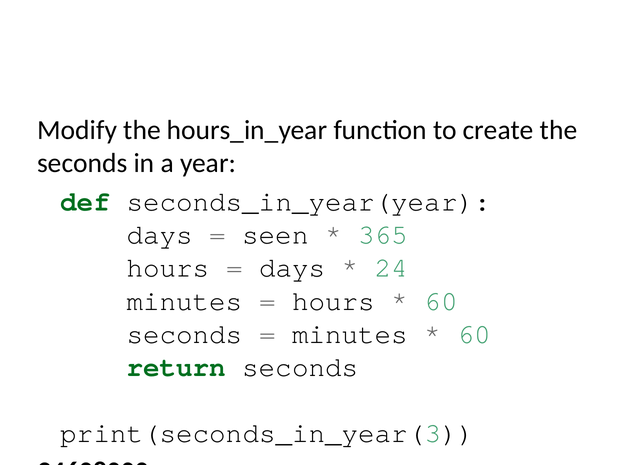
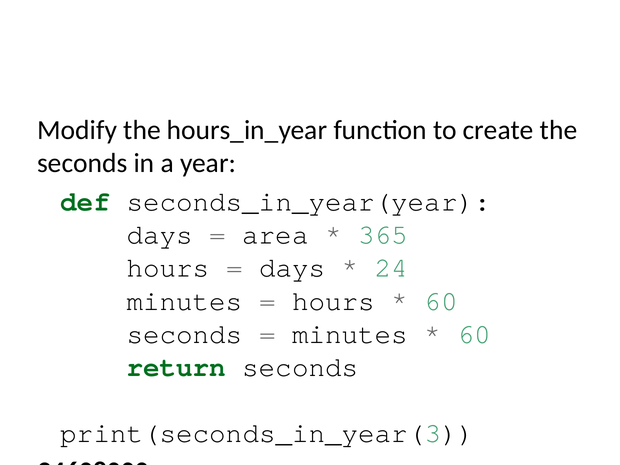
seen: seen -> area (275, 235)
